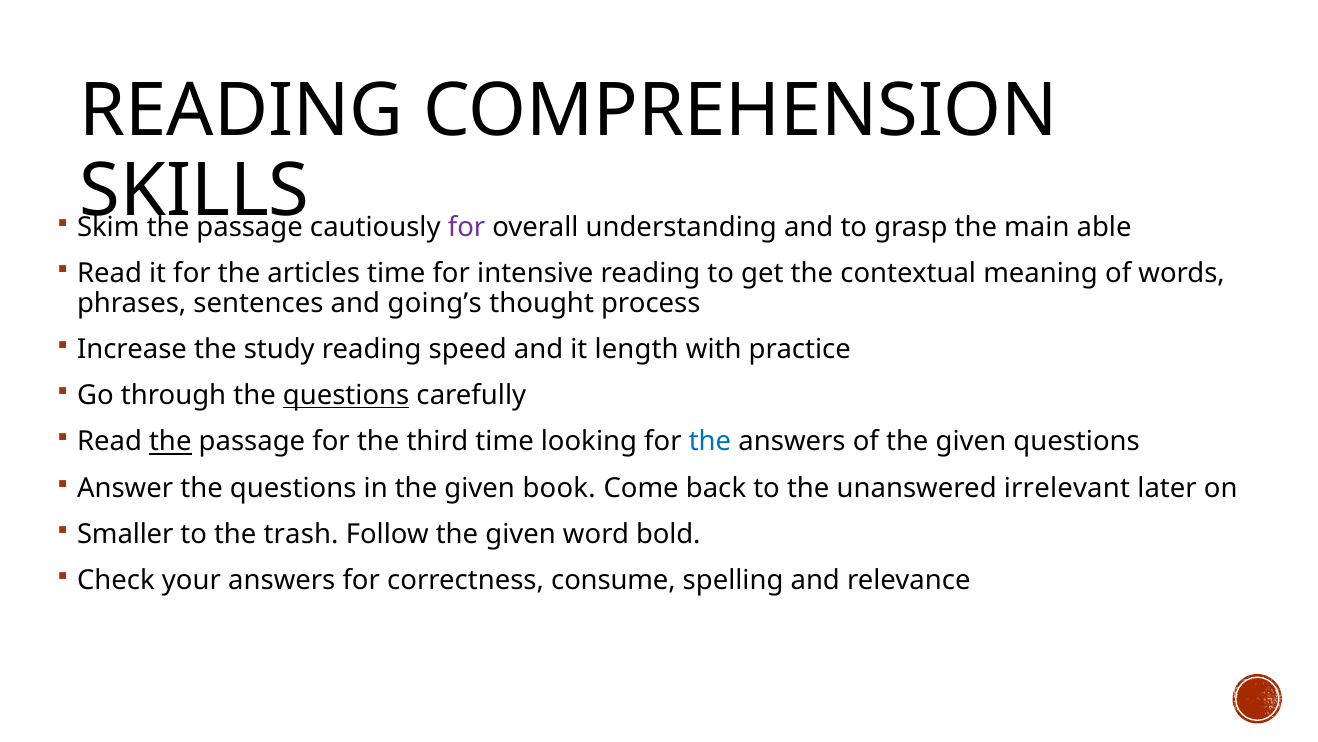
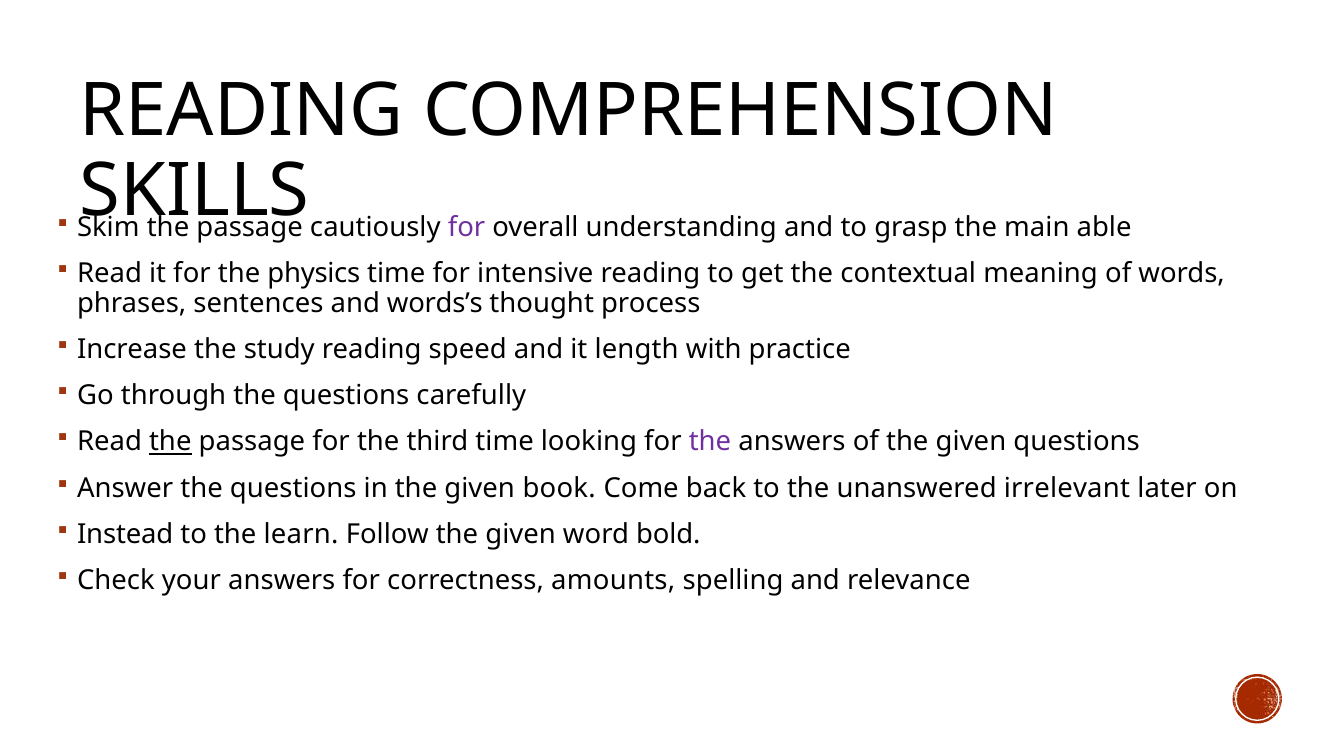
articles: articles -> physics (314, 274)
going’s: going’s -> words’s (435, 303)
questions underline: present -> none (346, 395)
the colour: blue -> purple (710, 442)
Smaller: Smaller -> Instead (125, 534)
trash: trash -> learn (301, 534)
consume: consume -> amounts (613, 580)
